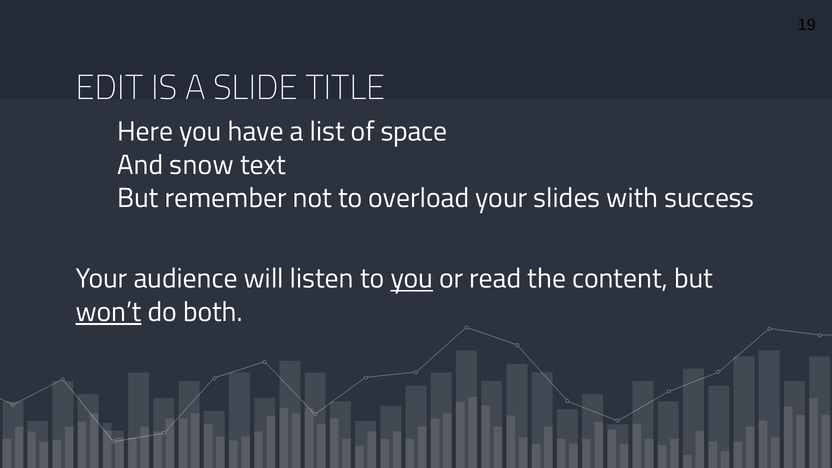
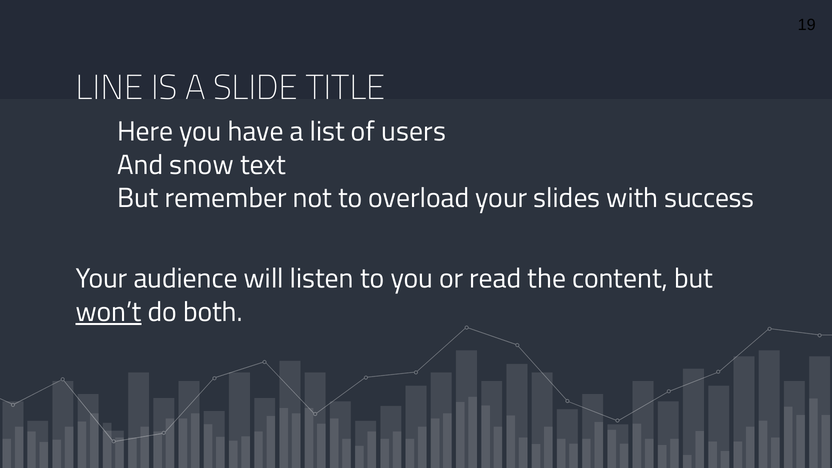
EDIT: EDIT -> LINE (109, 88)
space: space -> users (414, 132)
you underline: present -> none (412, 279)
